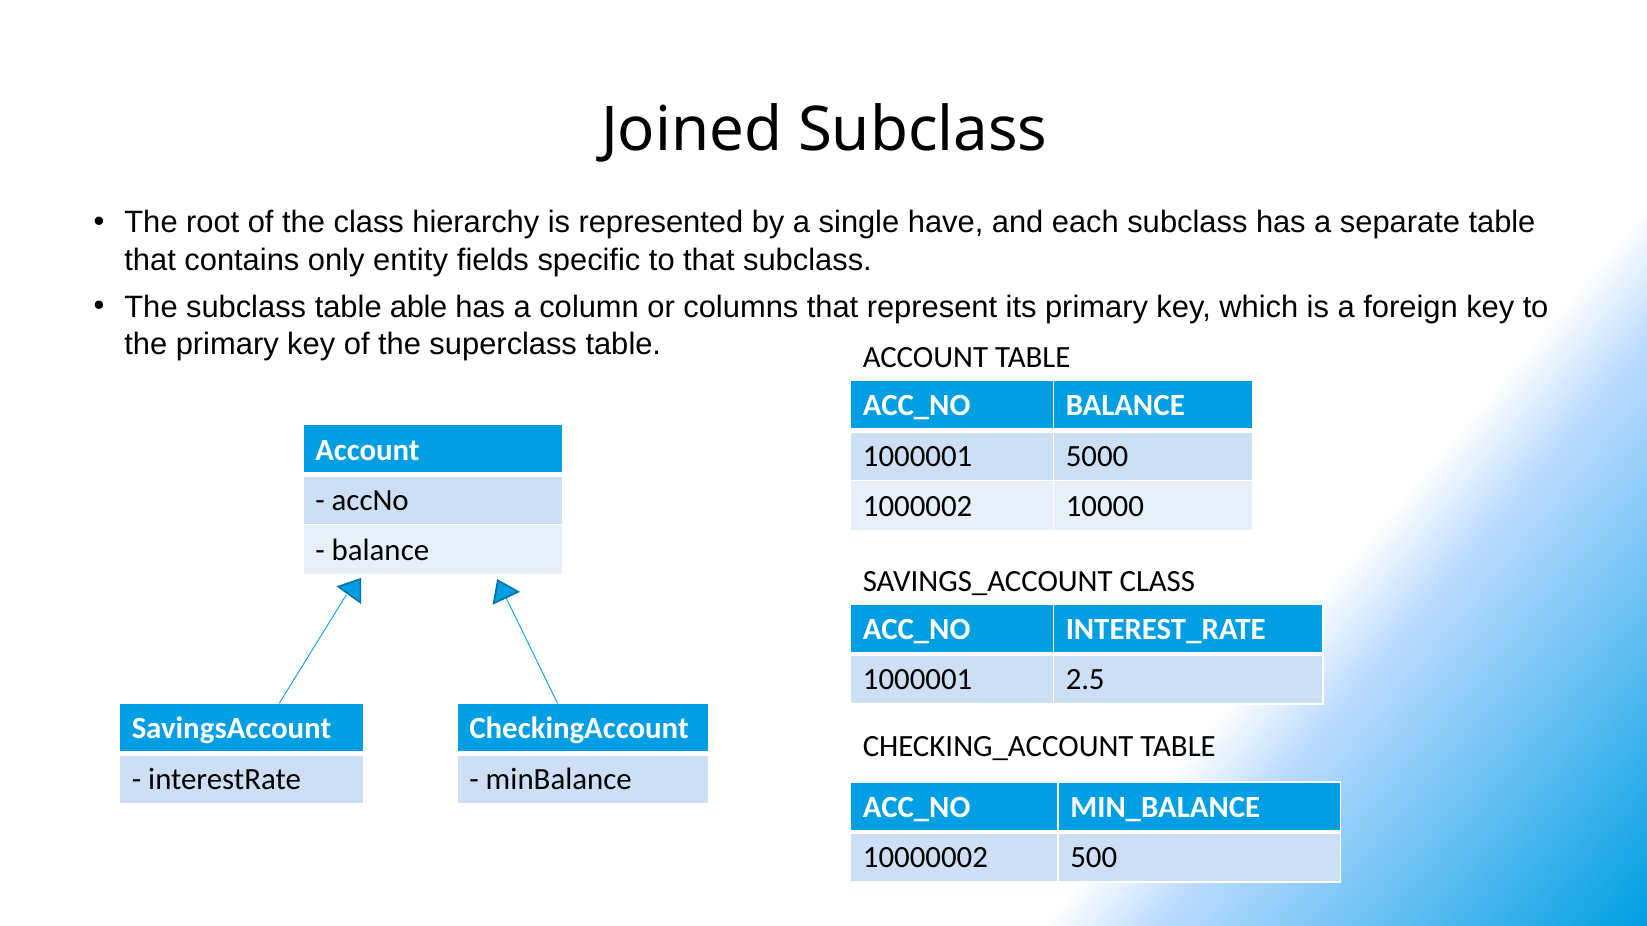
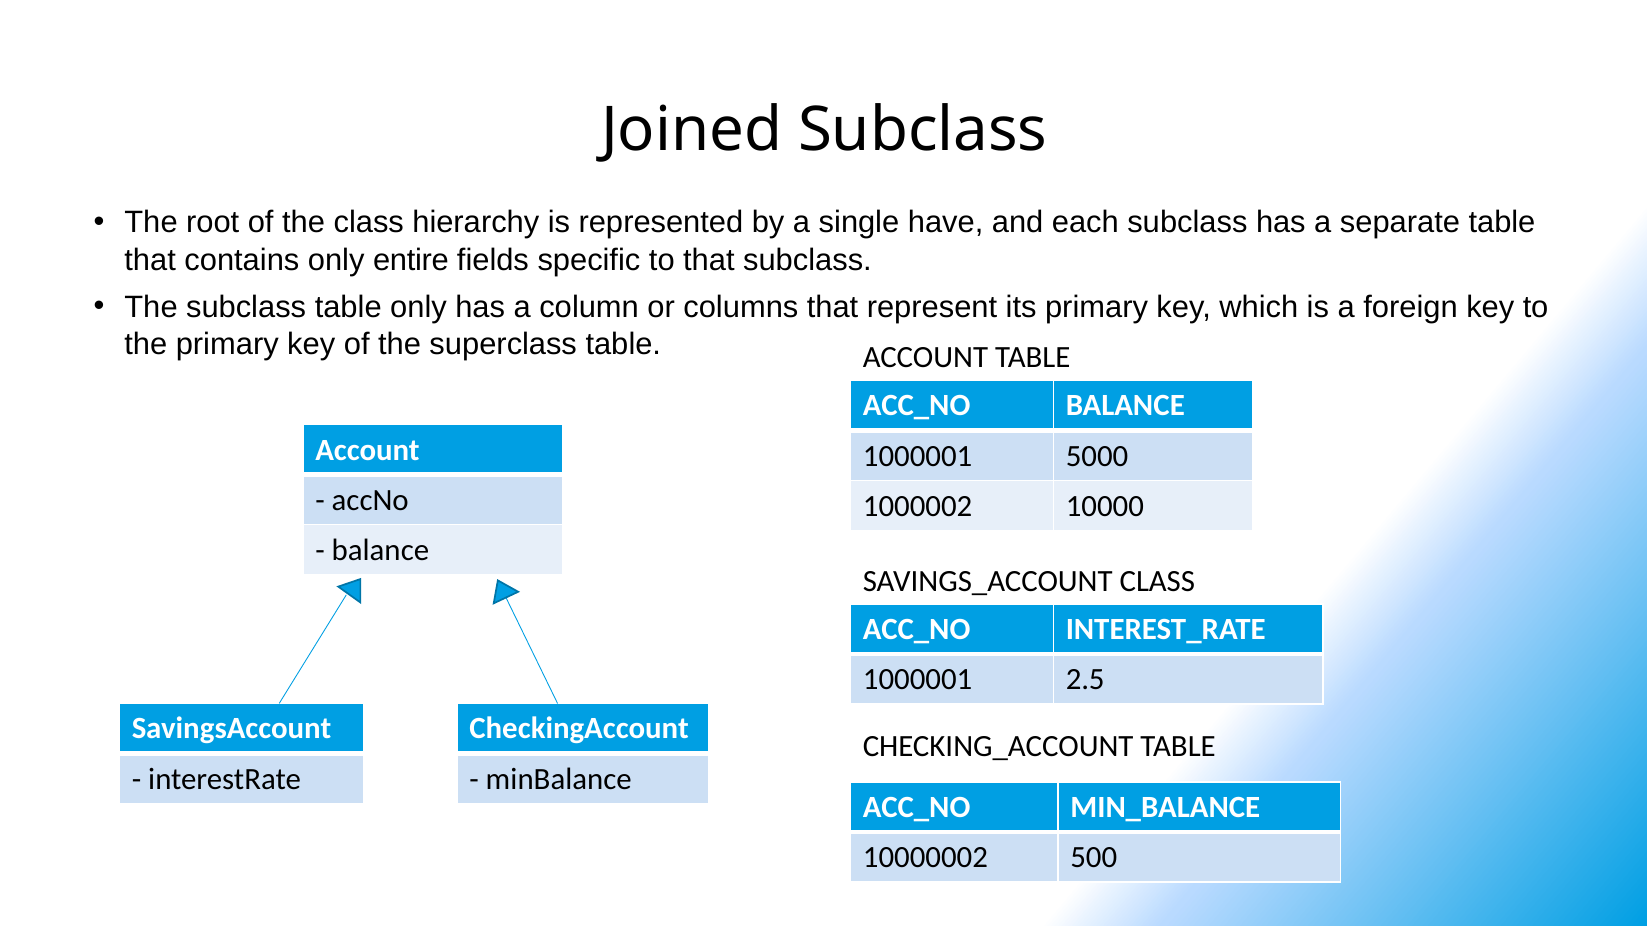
entity: entity -> entire (411, 260)
table able: able -> only (419, 307)
